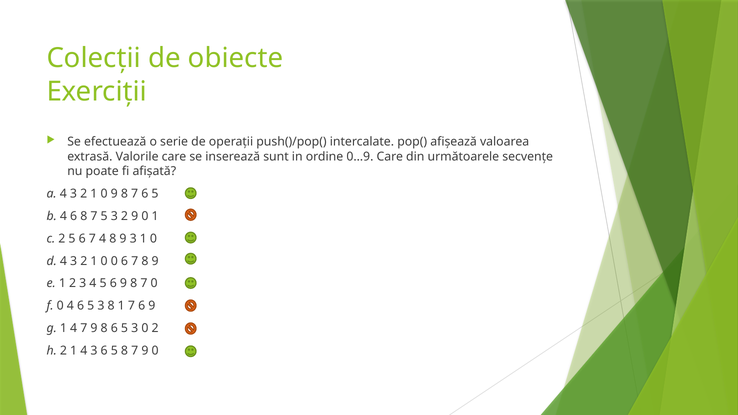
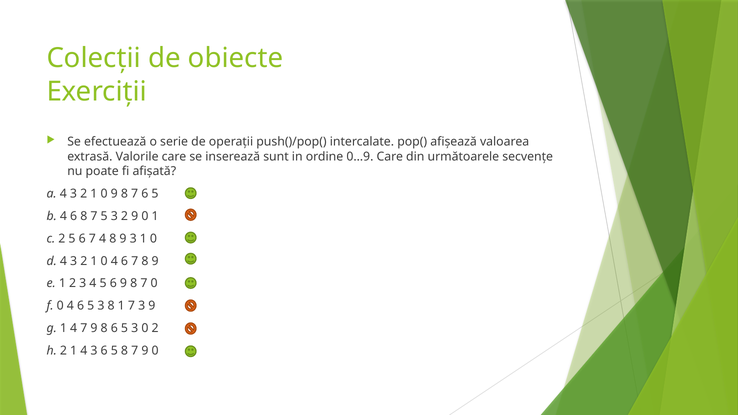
1 0 0: 0 -> 4 (114, 261)
1 7 6: 6 -> 3 (142, 306)
